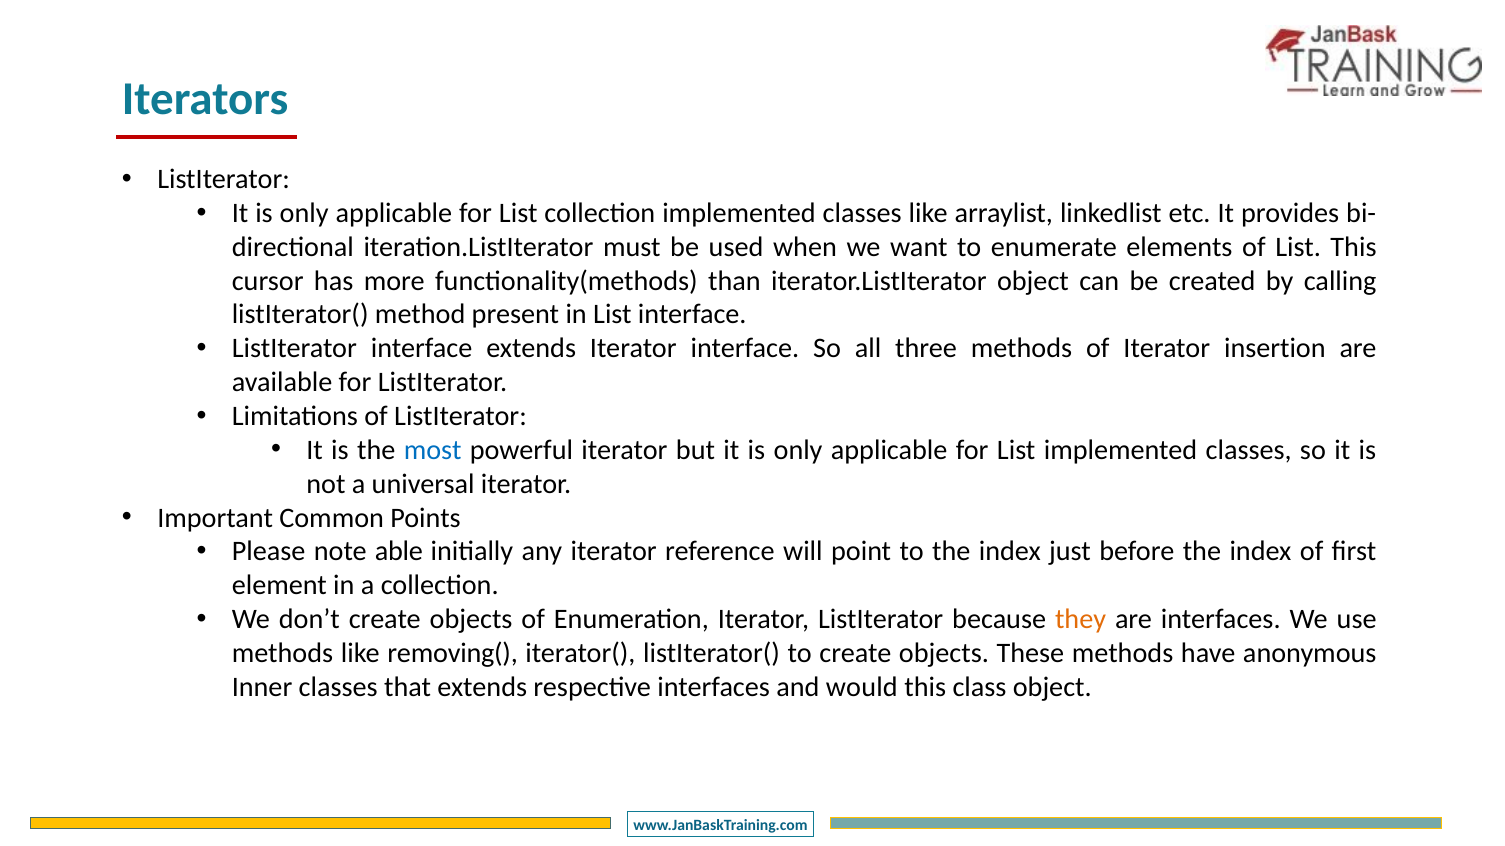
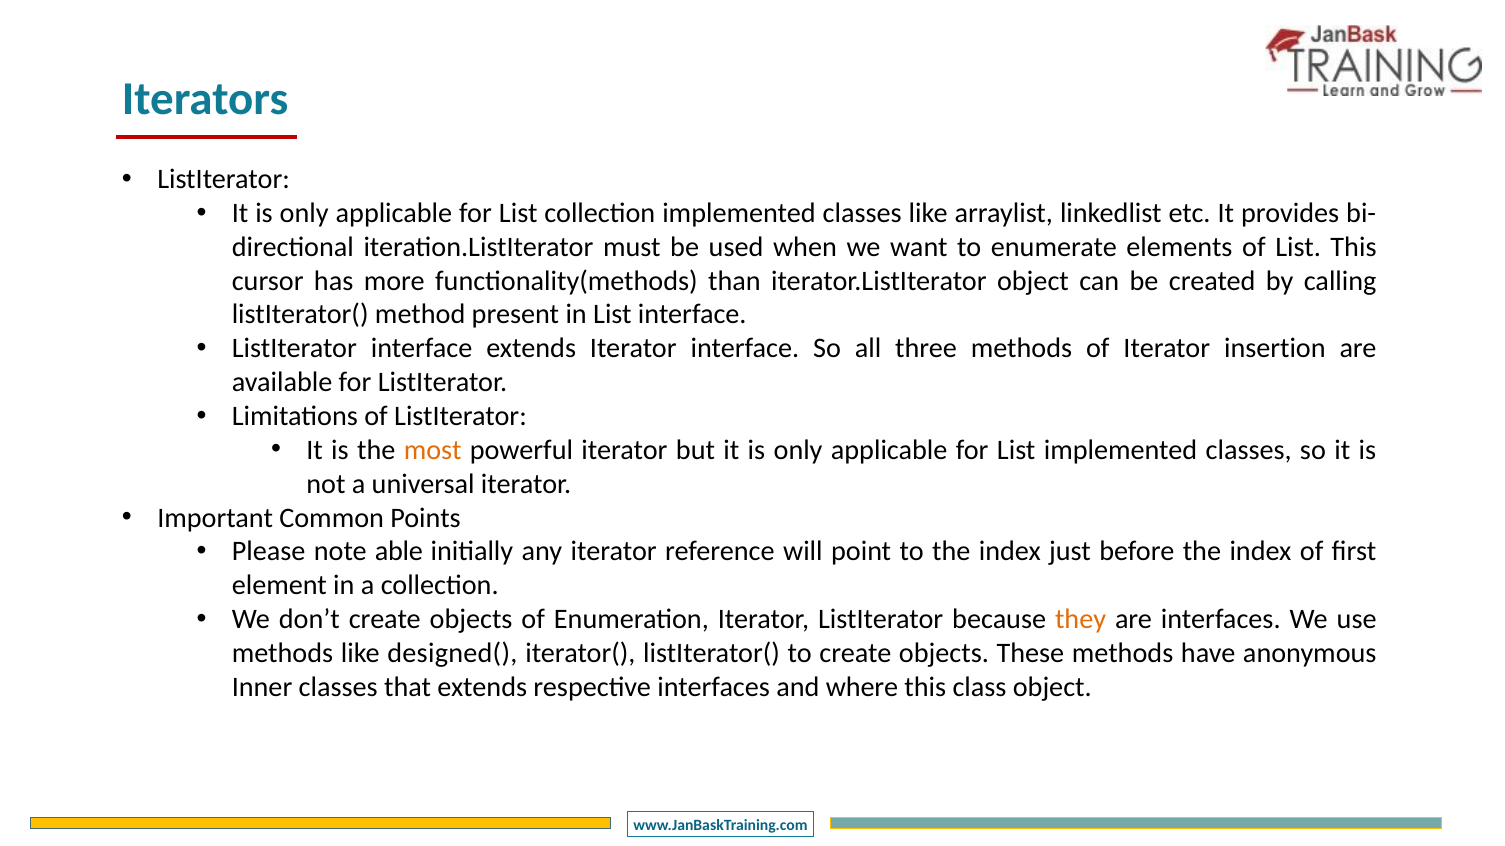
most colour: blue -> orange (433, 450)
removing(: removing( -> designed( (452, 654)
would: would -> where (862, 687)
